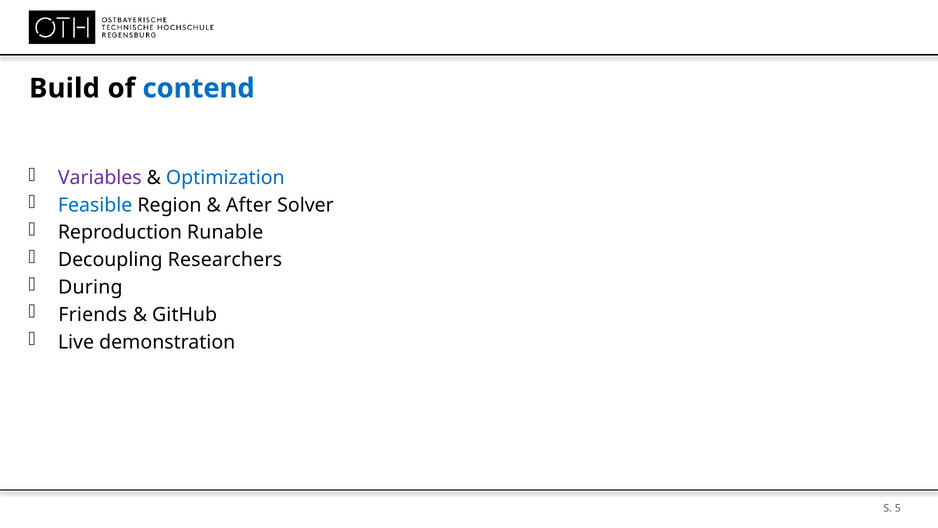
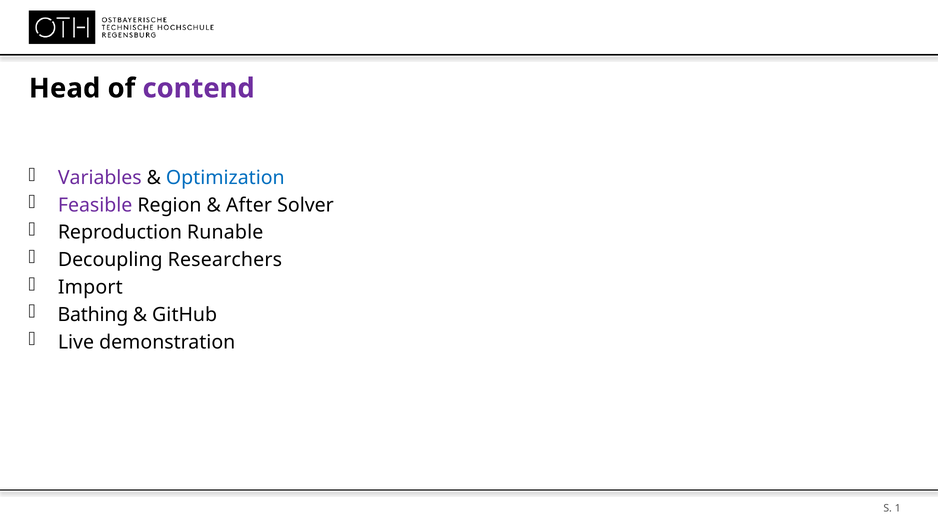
Build: Build -> Head (65, 88)
contend colour: blue -> purple (199, 88)
Feasible colour: blue -> purple (95, 205)
During: During -> Import (90, 287)
Friends: Friends -> Bathing (93, 314)
5: 5 -> 1 (898, 508)
